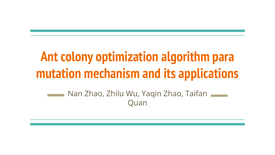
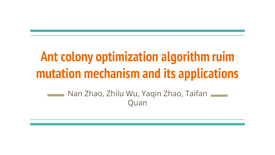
para: para -> ruim (223, 56)
